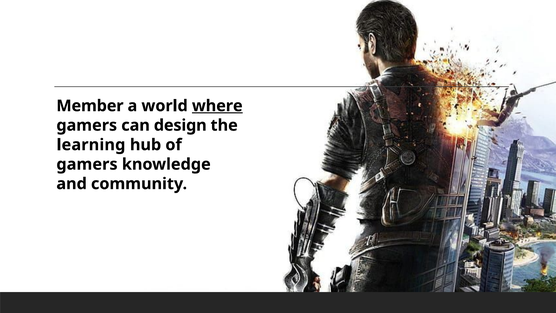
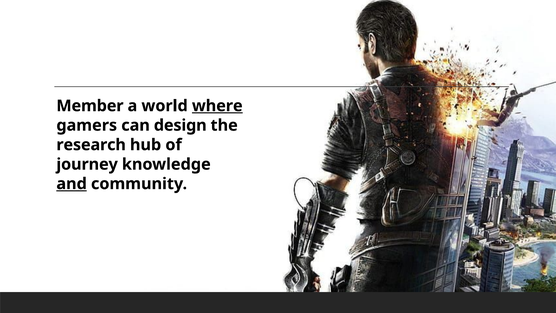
learning: learning -> research (91, 145)
gamers: gamers -> journey (87, 164)
and underline: none -> present (72, 184)
